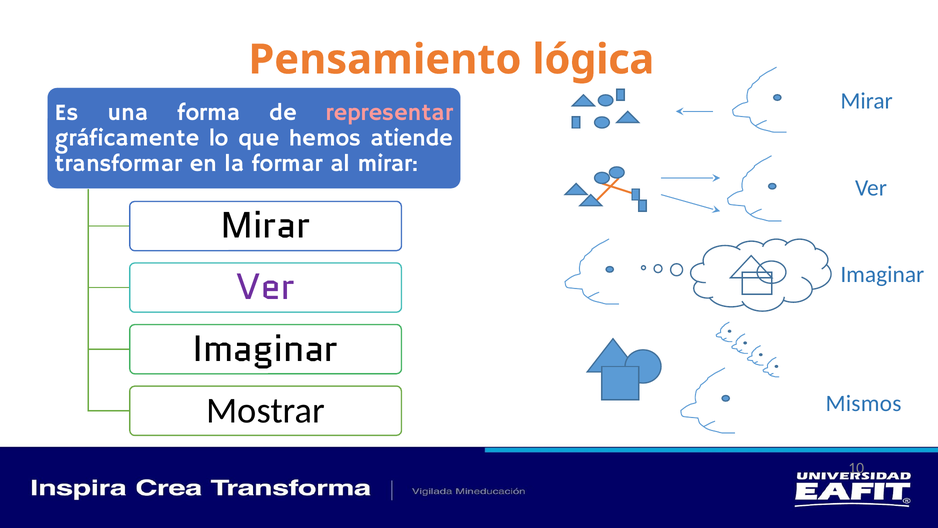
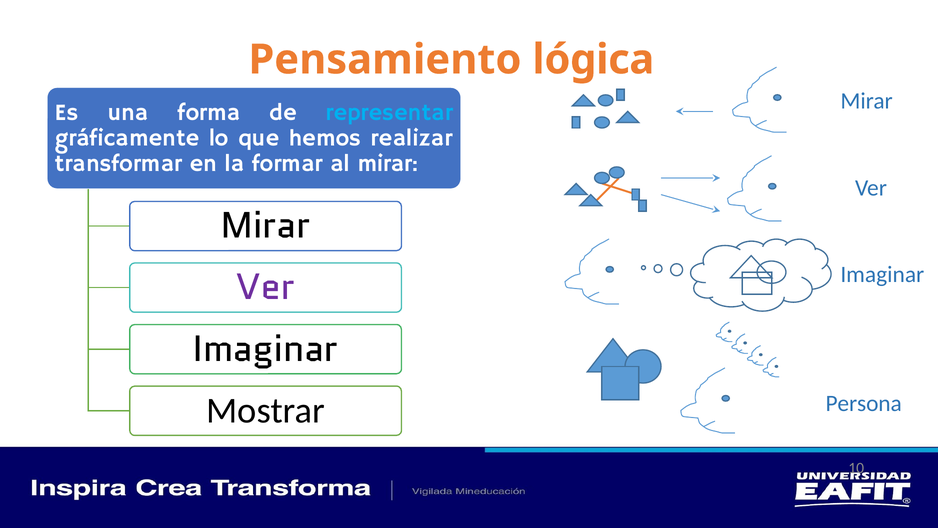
representar colour: pink -> light blue (389, 113)
atiende: atiende -> realizar (411, 138)
Mismos: Mismos -> Persona (864, 403)
